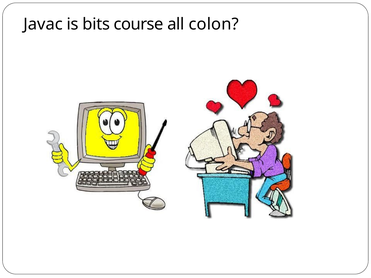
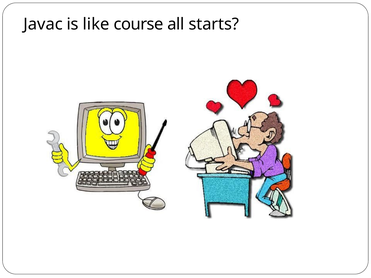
bits: bits -> like (96, 24)
colon: colon -> starts (214, 24)
